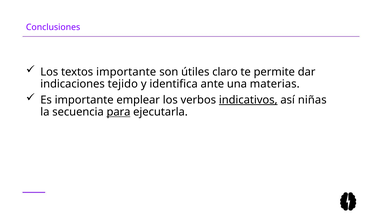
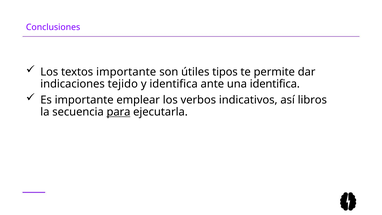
claro: claro -> tipos (225, 72)
una materias: materias -> identifica (275, 84)
indicativos underline: present -> none (248, 100)
niñas: niñas -> libros (312, 100)
